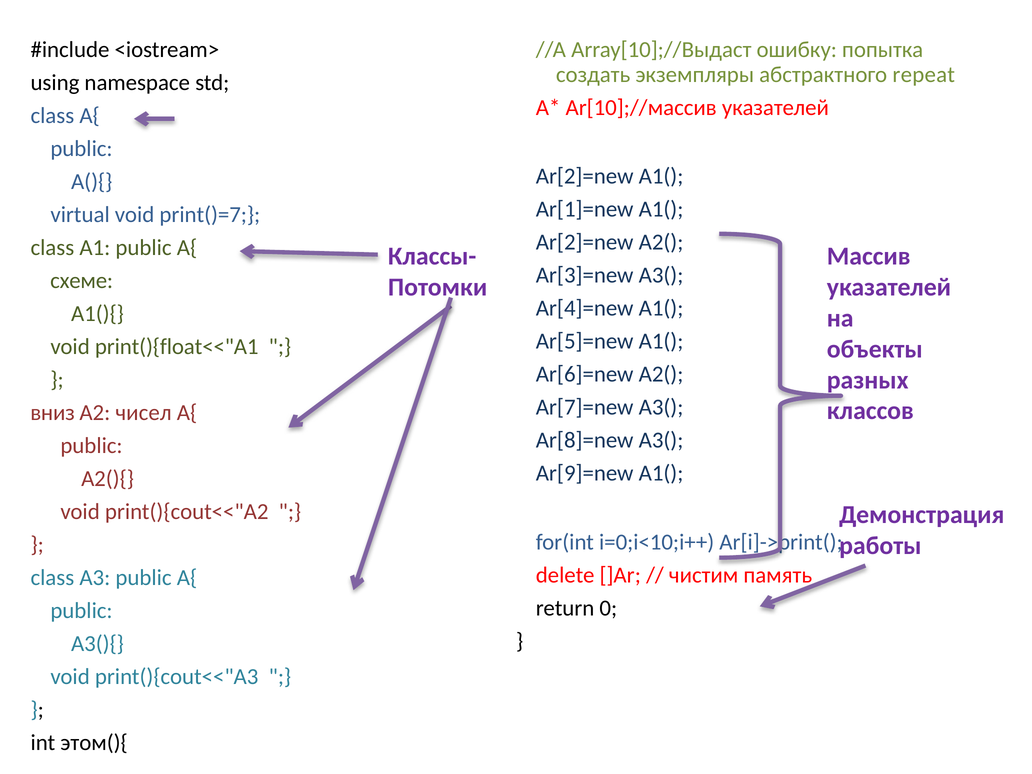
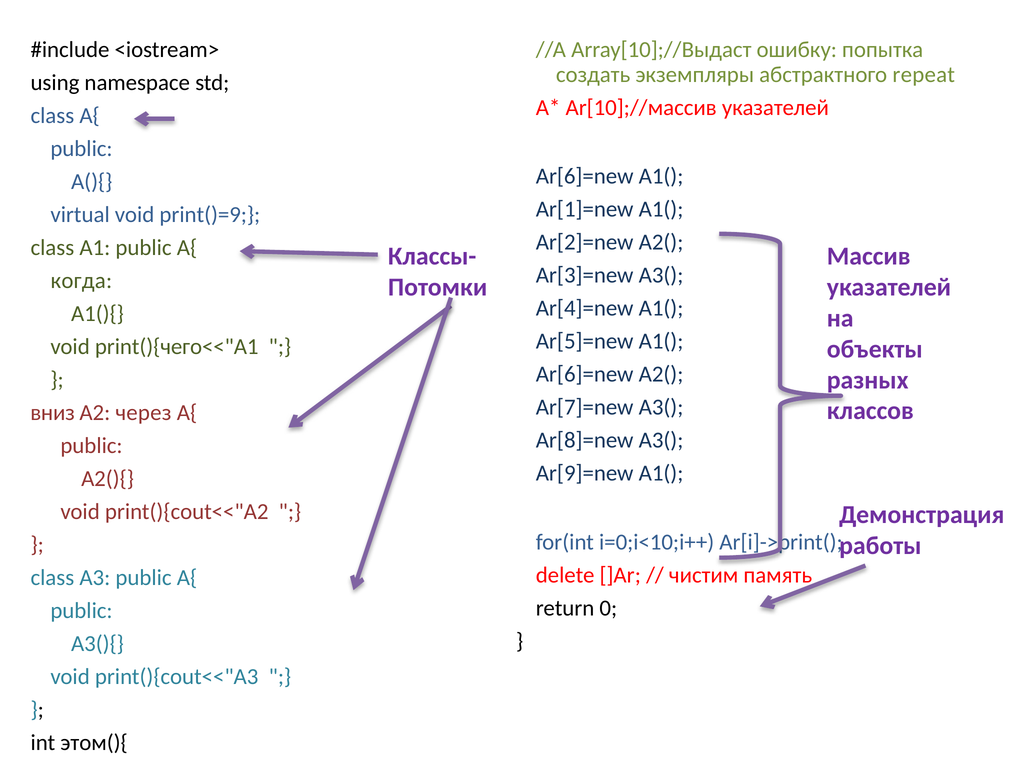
Ar[2]=new: Ar[2]=new -> Ar[6]=new (585, 176)
print()=7: print()=7 -> print()=9 (210, 215)
схеме: схеме -> когда (81, 281)
print(){float<<"A1: print(){float<<"A1 -> print(){чего<<"A1 (177, 347)
чисел: чисел -> через (143, 413)
